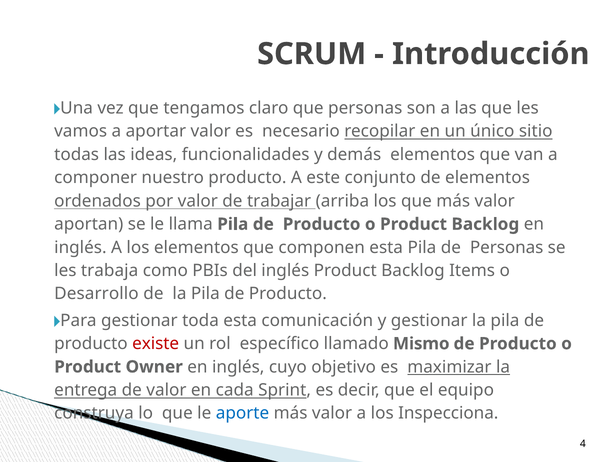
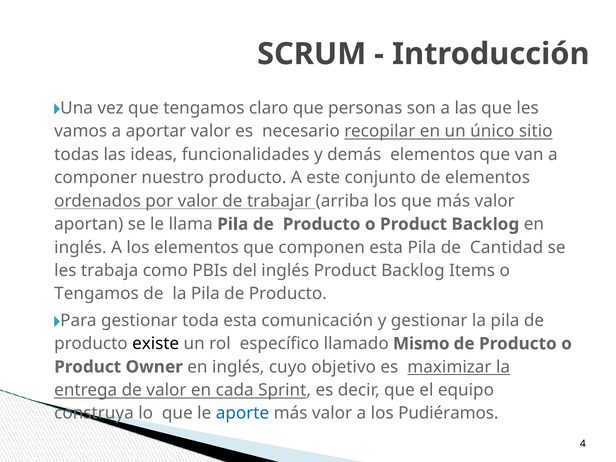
de Personas: Personas -> Cantidad (507, 247)
Desarrollo: Desarrollo -> Tengamos (97, 294)
existe colour: red -> black (156, 344)
Inspecciona: Inspecciona -> Pudiéramos (448, 413)
